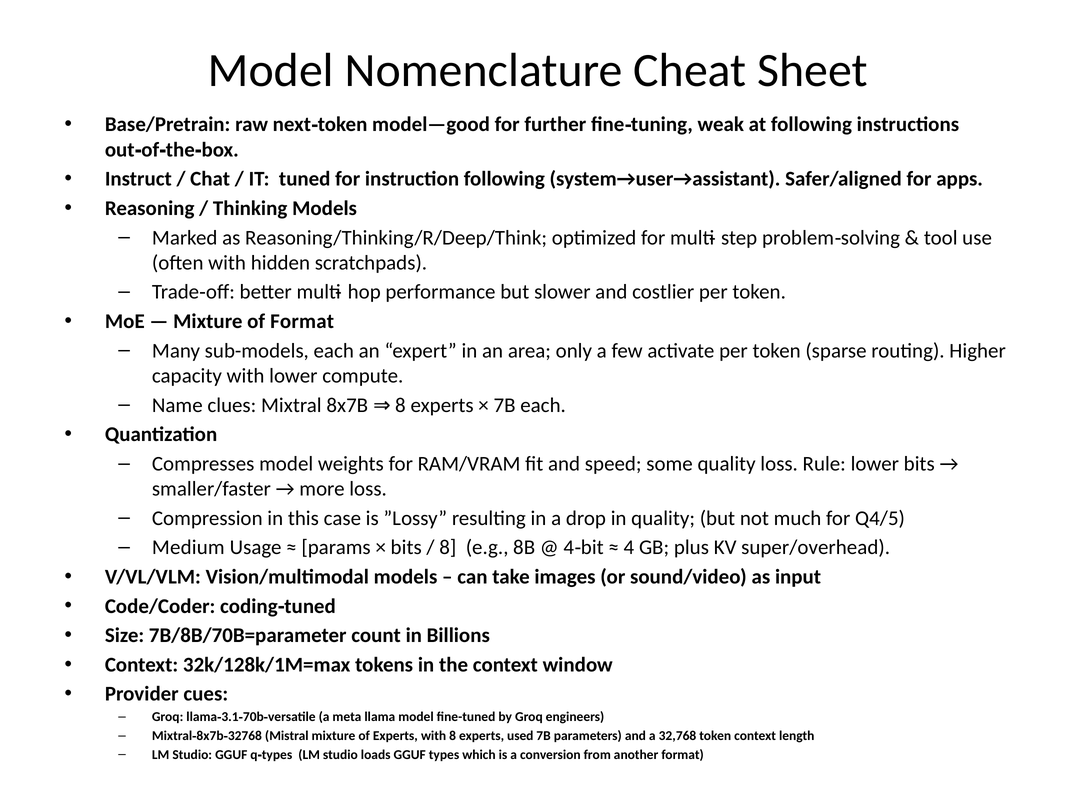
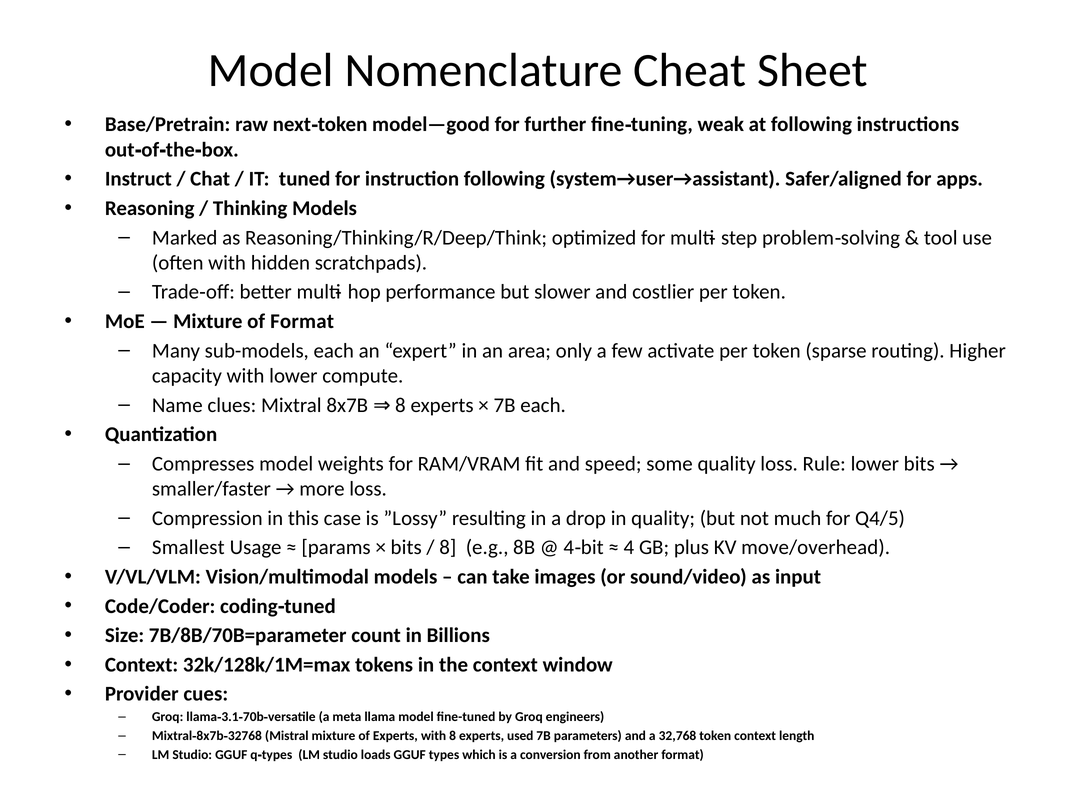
Medium: Medium -> Smallest (188, 547)
super/overhead: super/overhead -> move/overhead (816, 547)
